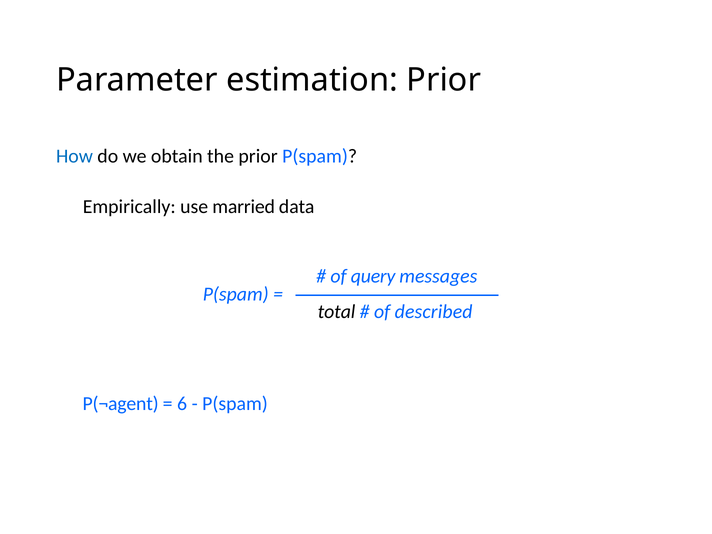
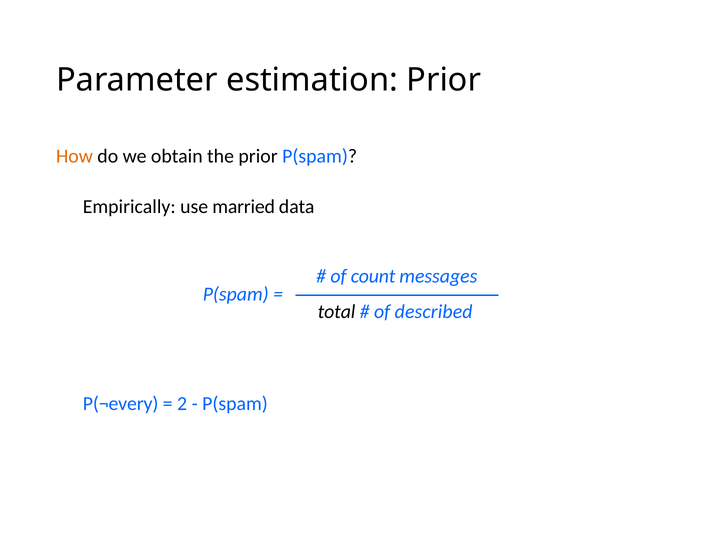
How colour: blue -> orange (74, 156)
query: query -> count (373, 276)
P(¬agent: P(¬agent -> P(¬every (121, 403)
6: 6 -> 2 (182, 403)
